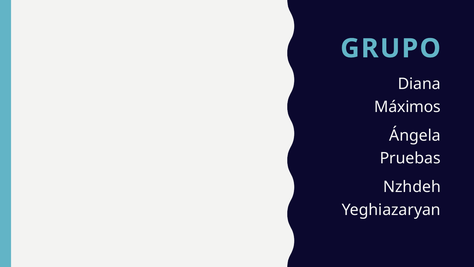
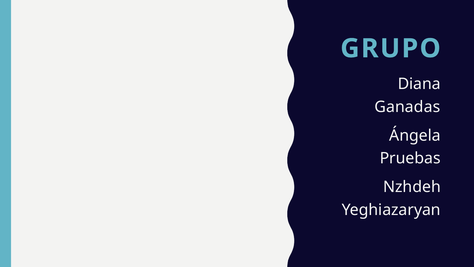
Máximos: Máximos -> Ganadas (407, 107)
